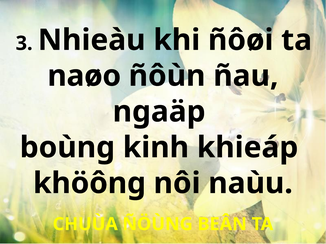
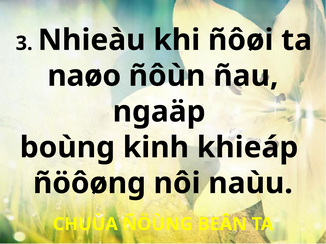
khöông: khöông -> ñöôøng (89, 184)
